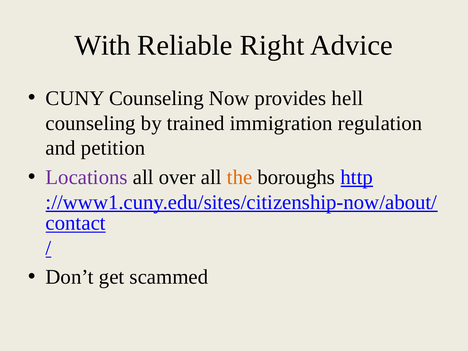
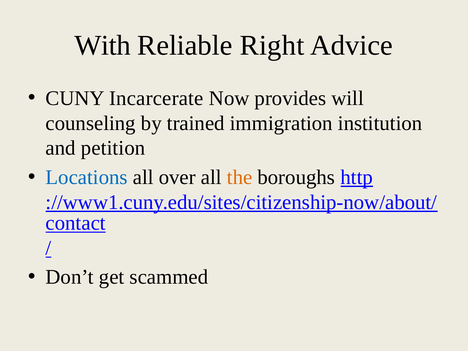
CUNY Counseling: Counseling -> Incarcerate (156, 98)
hell: hell -> will (348, 98)
regulation: regulation -> institution (380, 123)
Locations colour: purple -> blue (87, 177)
